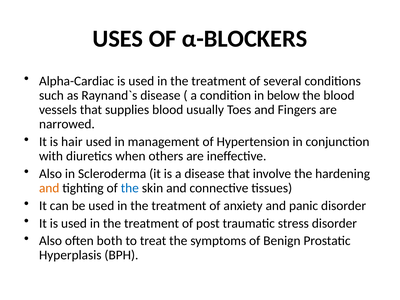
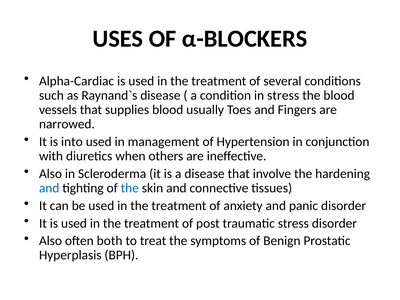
in below: below -> stress (283, 95)
hair: hair -> into (72, 142)
and colour: orange -> blue (49, 188)
